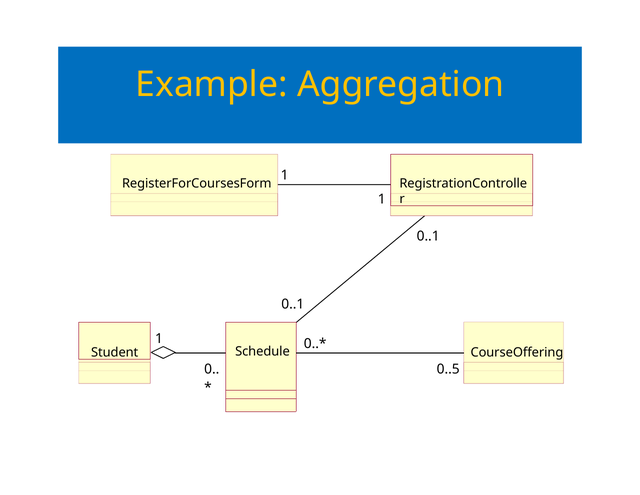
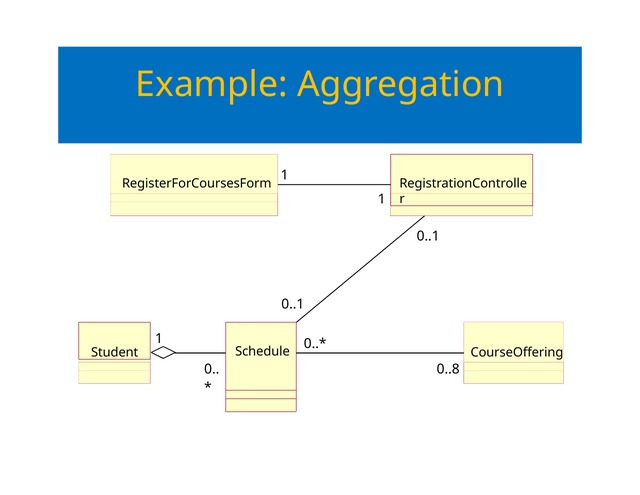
0..5: 0..5 -> 0..8 (448, 369)
